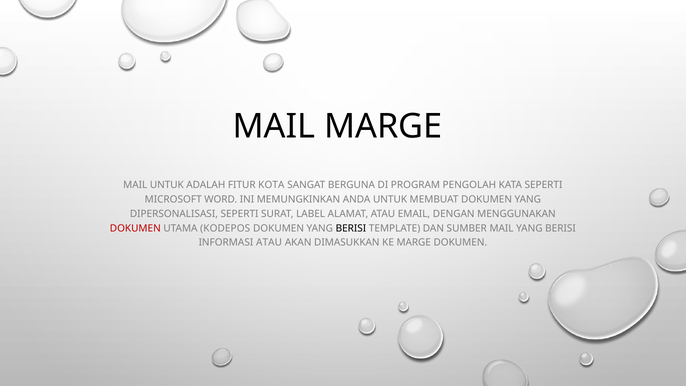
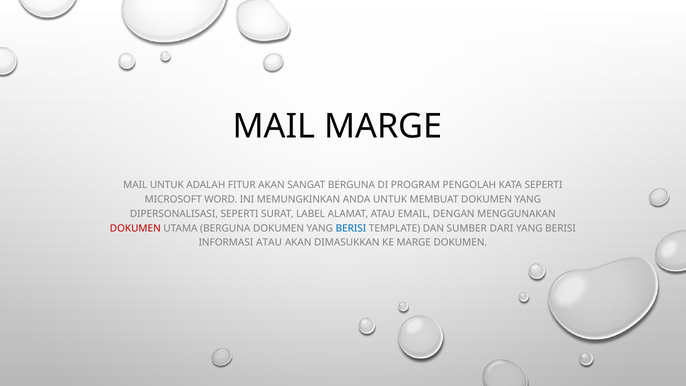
FITUR KOTA: KOTA -> AKAN (271, 185)
UTAMA KODEPOS: KODEPOS -> BERGUNA (225, 228)
BERISI colour: black -> blue (351, 228)
SUMBER MAIL: MAIL -> DARI (501, 228)
